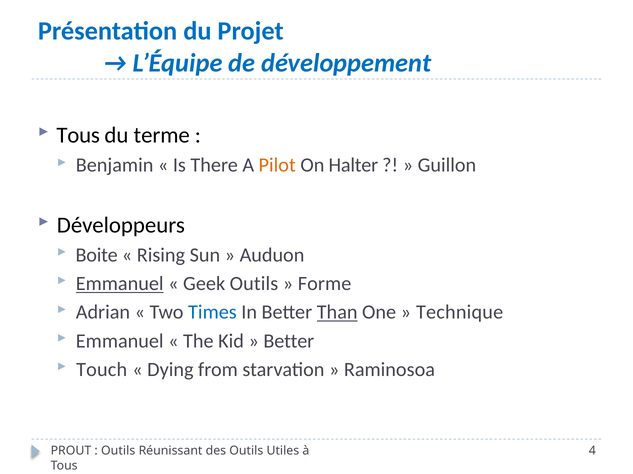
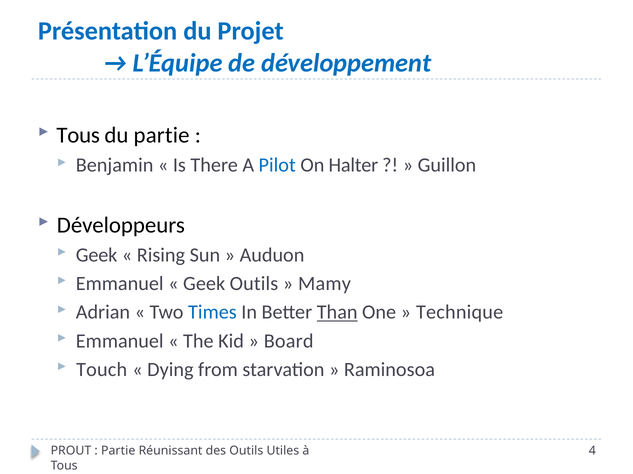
du terme: terme -> partie (162, 136)
Pilot colour: orange -> blue (277, 166)
Boite: Boite -> Geek (97, 256)
Emmanuel underline: present -> none (120, 284)
Forme: Forme -> Mamy (325, 284)
Better: Better -> Board (289, 341)
Outils: Outils -> Partie (118, 451)
